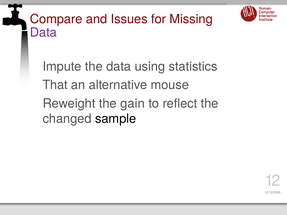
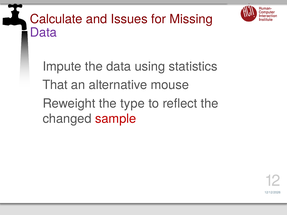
Compare: Compare -> Calculate (56, 19)
gain: gain -> type (133, 104)
sample colour: black -> red (116, 119)
